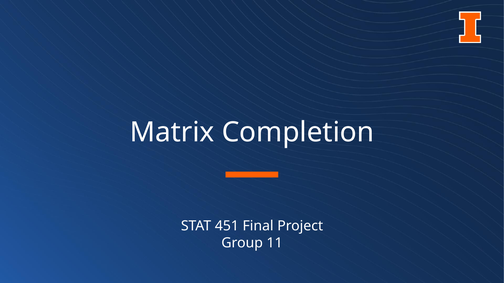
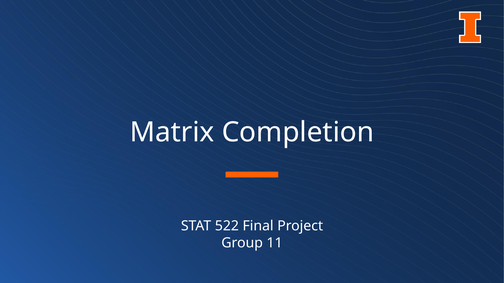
451: 451 -> 522 (227, 226)
